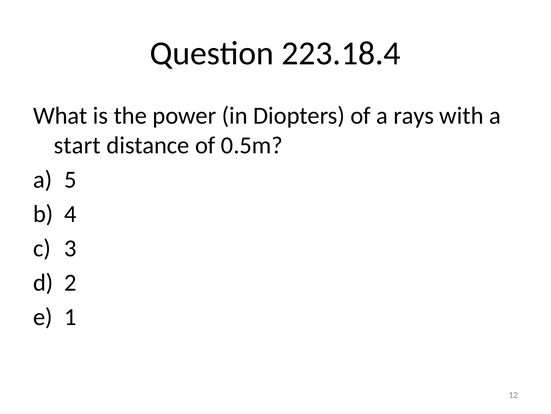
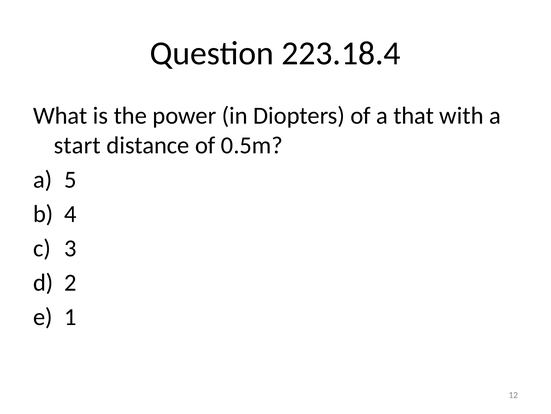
rays: rays -> that (414, 116)
